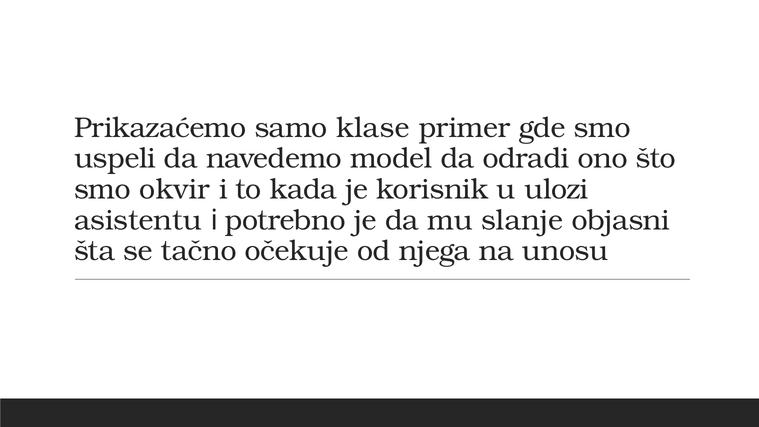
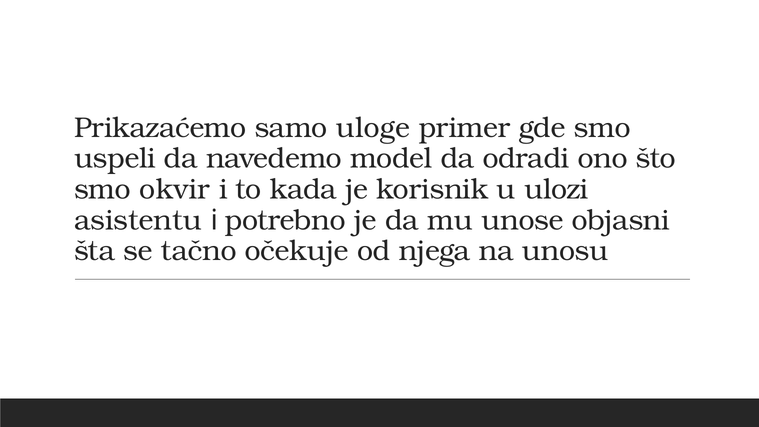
klase: klase -> uloge (373, 128)
slanje: slanje -> unose (522, 220)
